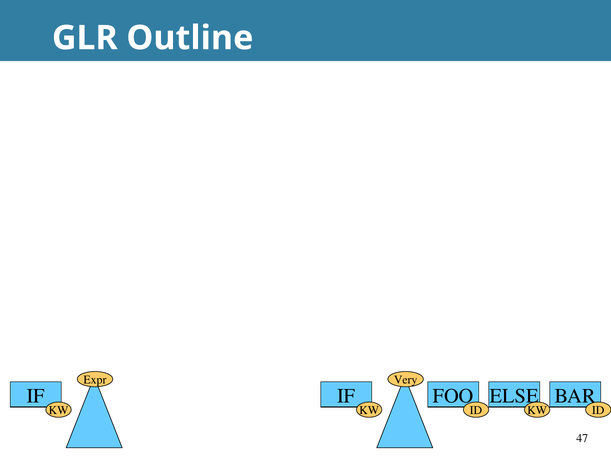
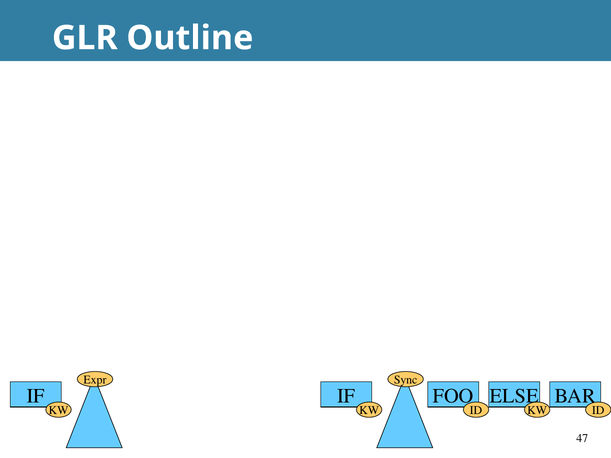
Very: Very -> Sync (406, 380)
